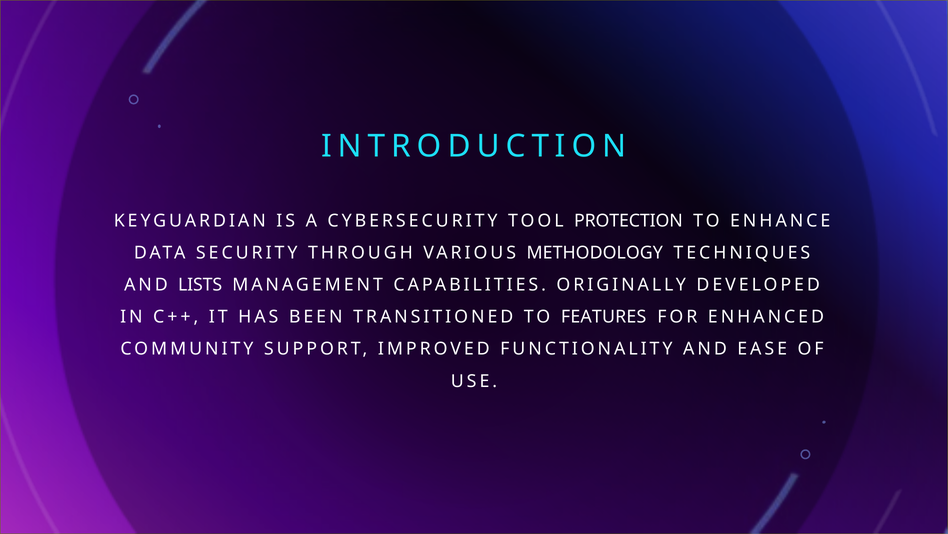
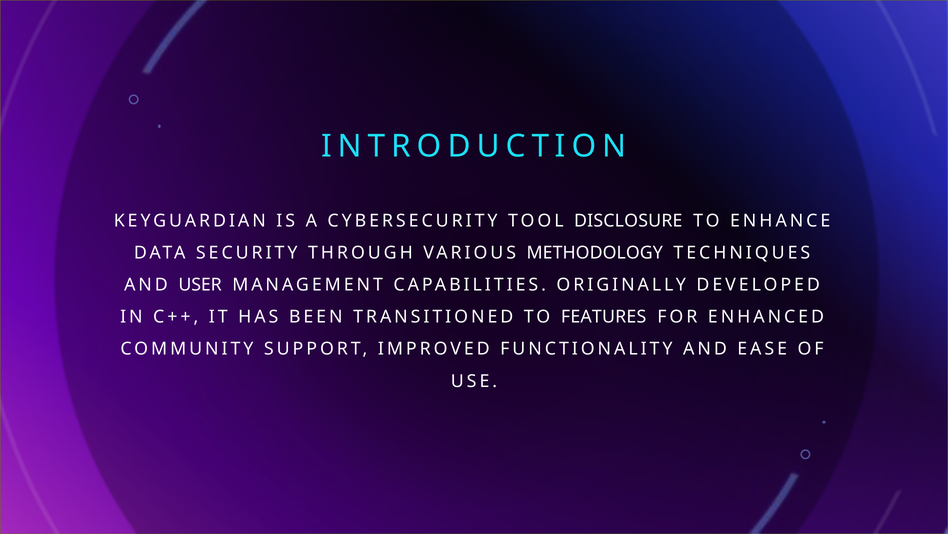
PROTECTION: PROTECTION -> DISCLOSURE (628, 221)
LISTS: LISTS -> USER (200, 285)
